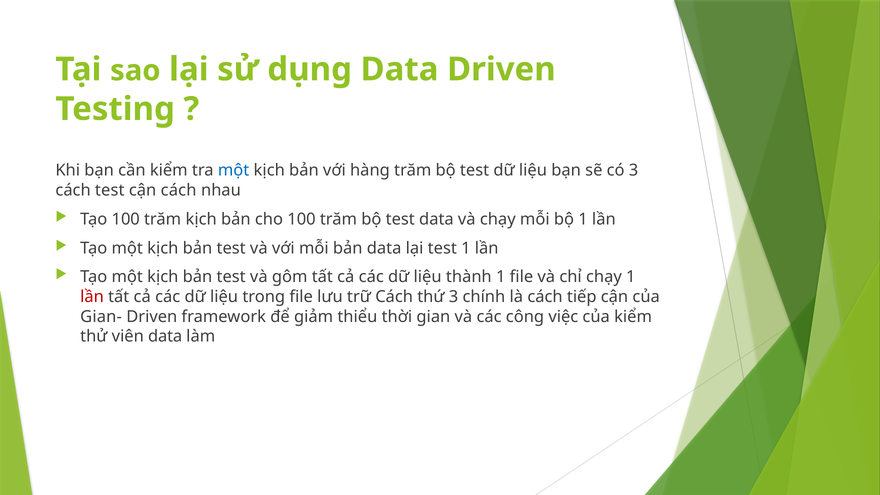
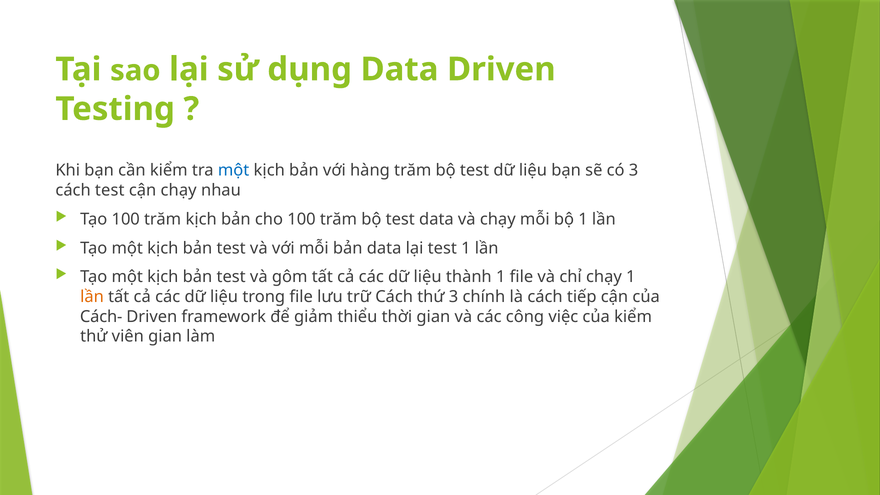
cận cách: cách -> chạy (179, 190)
lần colour: red -> orange (92, 297)
Gian-: Gian- -> Cách- (101, 317)
viên data: data -> gian (165, 336)
